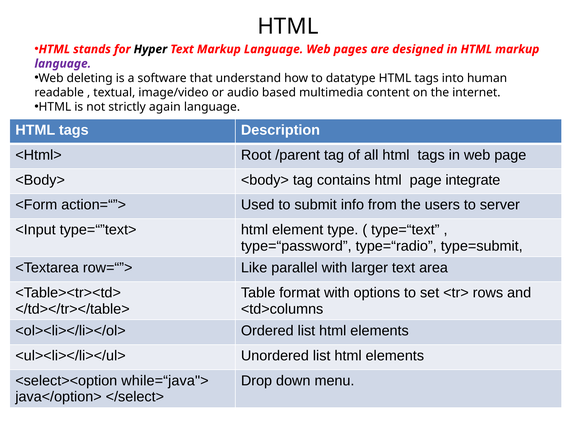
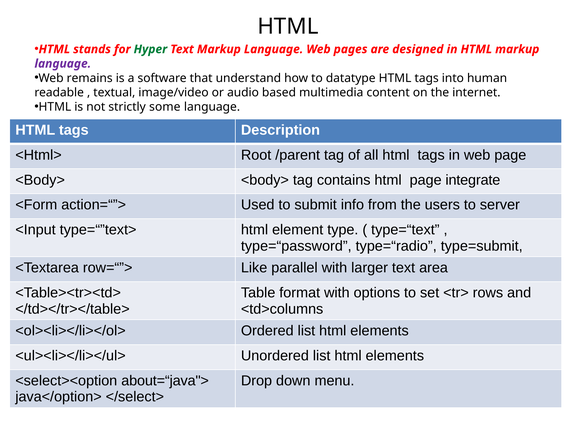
Hyper colour: black -> green (150, 49)
deleting: deleting -> remains (90, 78)
again: again -> some (165, 107)
while=“java">: while=“java"> -> about=“java"> (165, 381)
